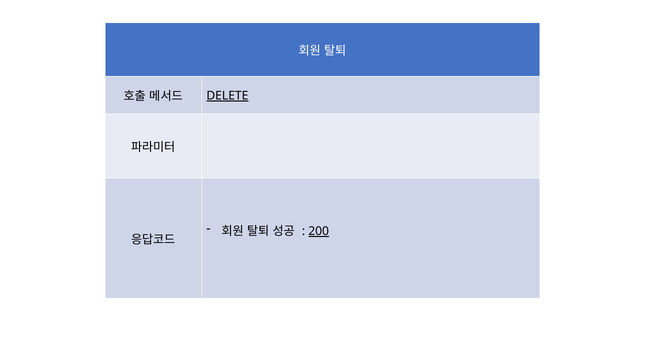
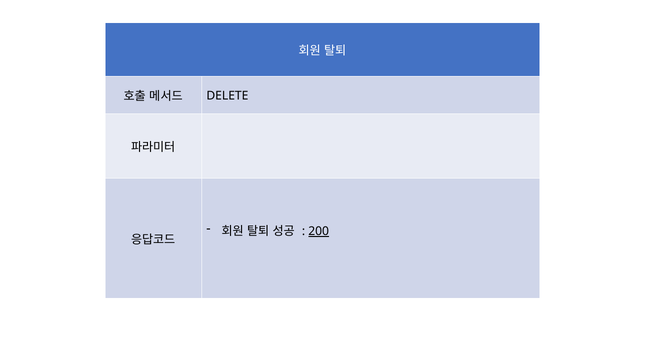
DELETE underline: present -> none (227, 96)
